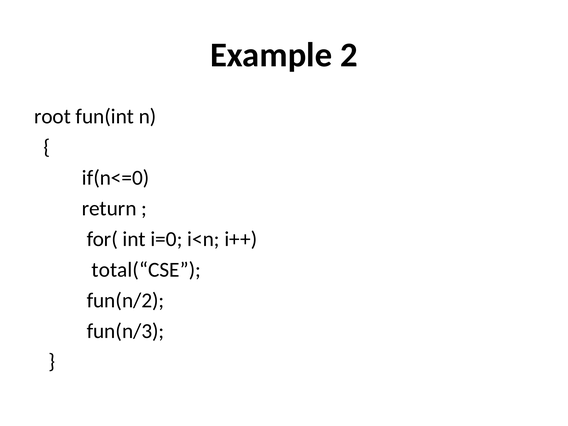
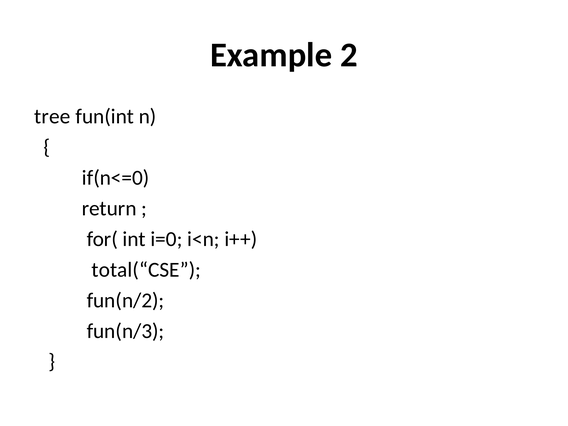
root: root -> tree (52, 117)
